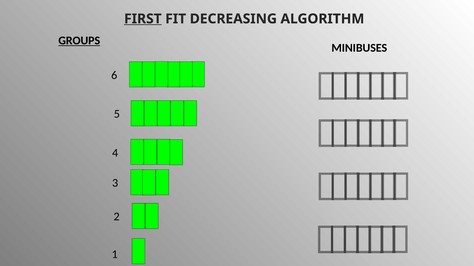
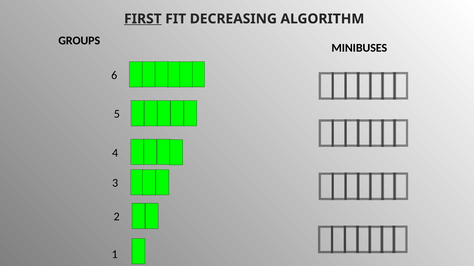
GROUPS underline: present -> none (79, 41)
